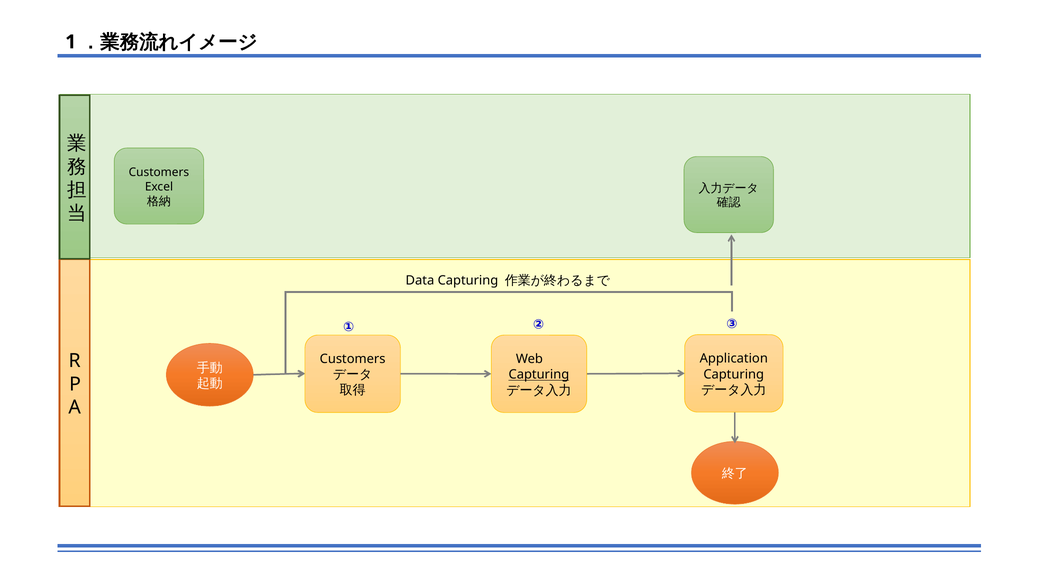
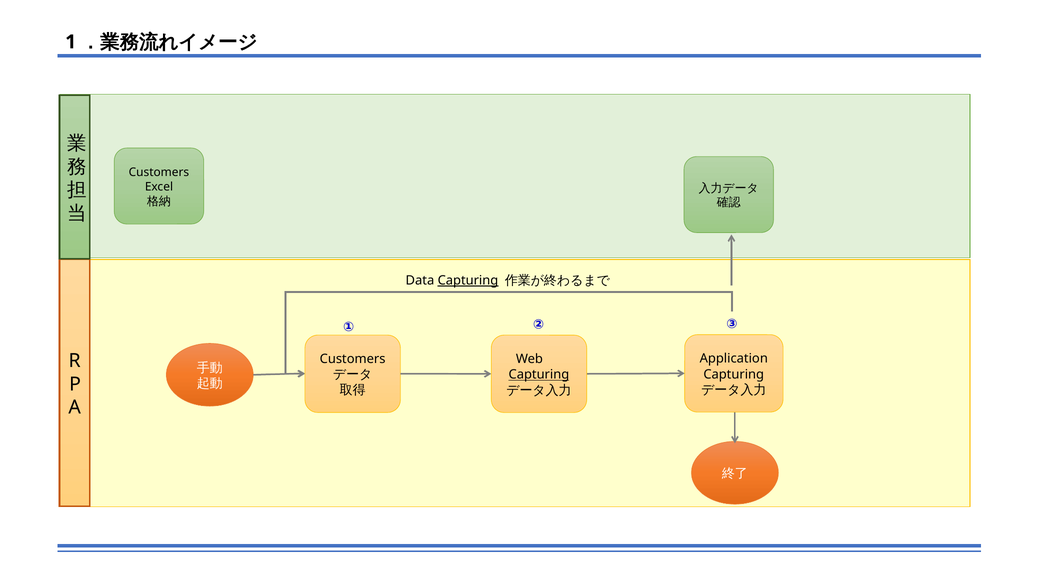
Capturing underline: none -> present (468, 281)
